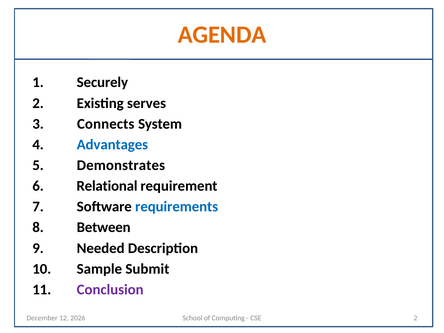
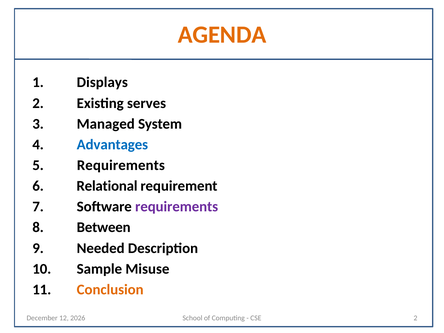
Securely: Securely -> Displays (102, 82)
Connects: Connects -> Managed (106, 124)
Demonstrates: Demonstrates -> Requirements (121, 165)
requirements colour: blue -> purple (177, 207)
Submit: Submit -> Misuse (147, 269)
Conclusion colour: purple -> orange (110, 290)
